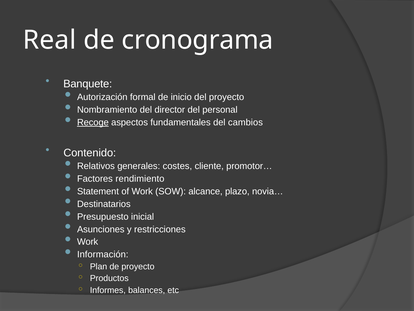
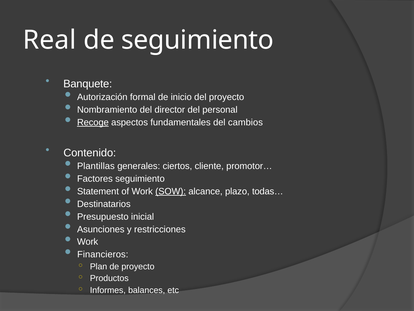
de cronograma: cronograma -> seguimiento (198, 40)
Relativos: Relativos -> Plantillas (96, 166)
costes: costes -> ciertos (177, 166)
Factores rendimiento: rendimiento -> seguimiento (140, 179)
SOW underline: none -> present (171, 191)
novia…: novia… -> todas… (268, 191)
Información: Información -> Financieros (103, 254)
